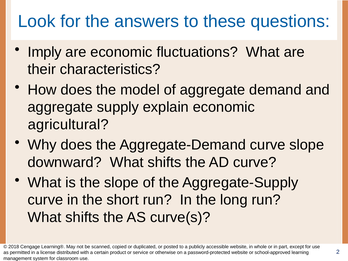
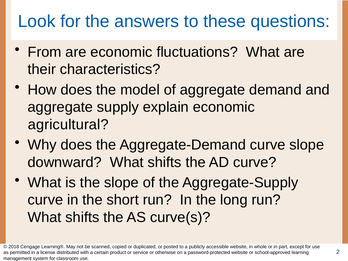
Imply: Imply -> From (45, 52)
